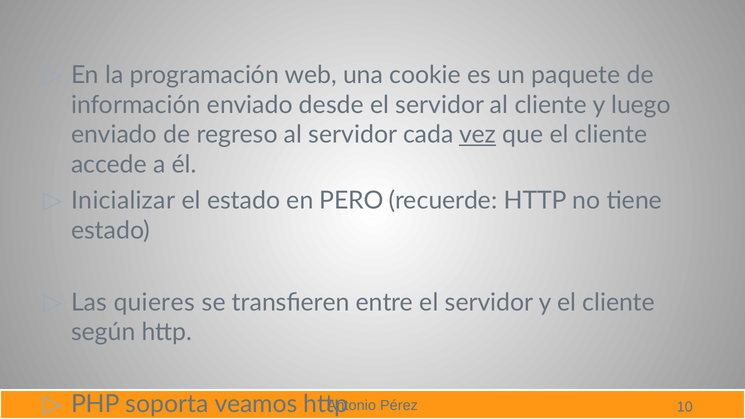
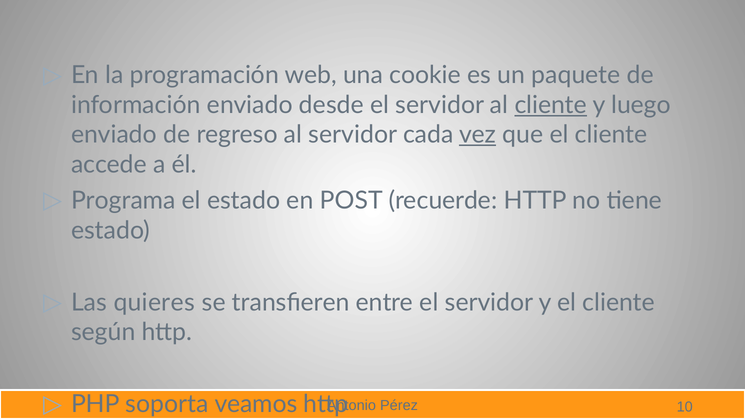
cliente underline: none -> present (551, 105)
Inicializar: Inicializar -> Programa (123, 201)
PERO: PERO -> POST (351, 201)
